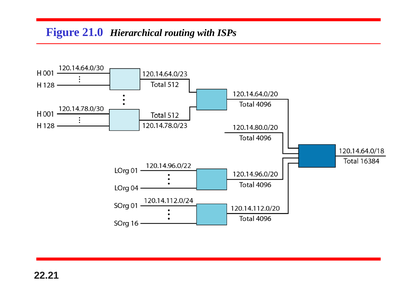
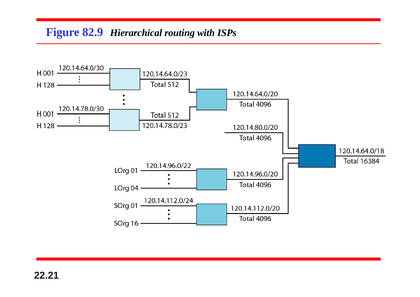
21.0: 21.0 -> 82.9 (93, 32)
